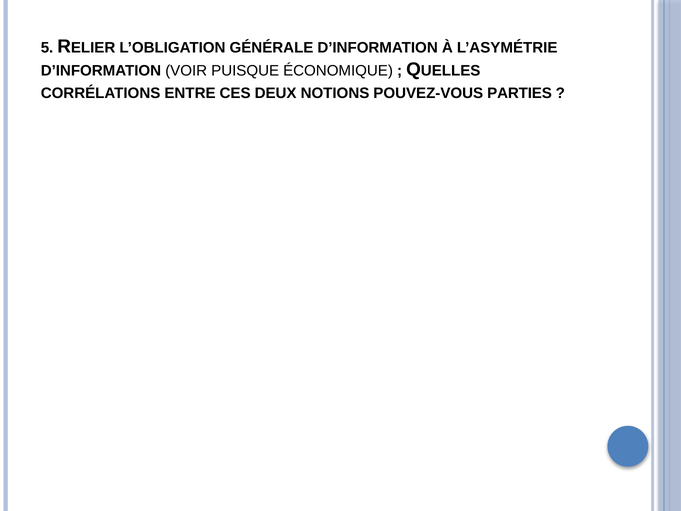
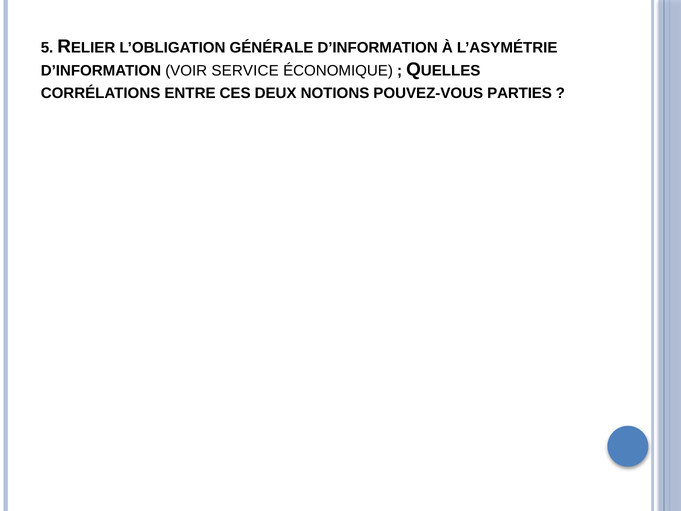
PUISQUE: PUISQUE -> SERVICE (245, 71)
